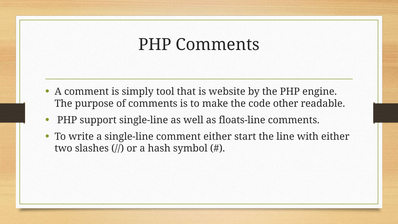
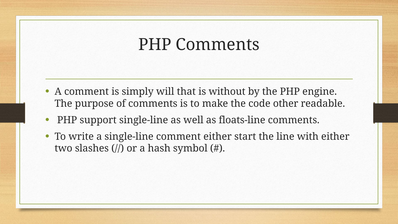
tool: tool -> will (165, 92)
website: website -> without (227, 92)
